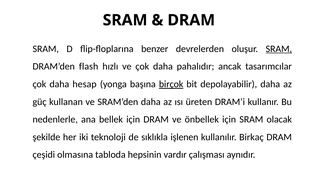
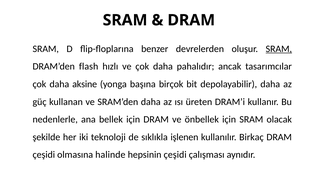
hesap: hesap -> aksine (85, 84)
birçok underline: present -> none (171, 84)
tabloda: tabloda -> halinde (110, 155)
hepsinin vardır: vardır -> çeşidi (175, 155)
